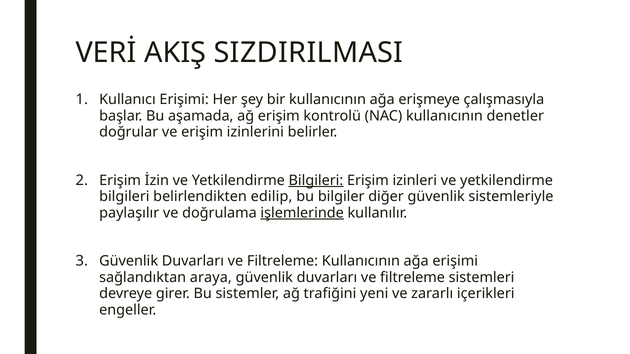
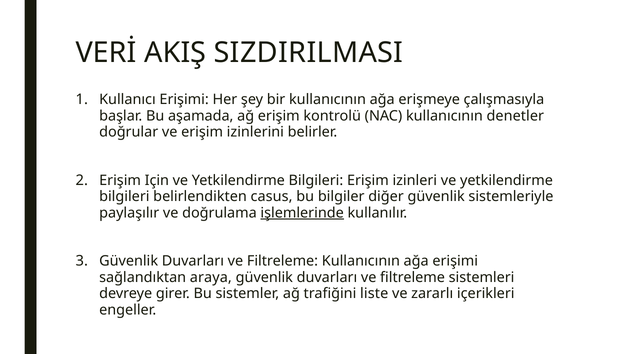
İzin: İzin -> Için (157, 180)
Bilgileri underline: present -> none (316, 180)
edilip: edilip -> casus (272, 197)
yeni: yeni -> liste (374, 294)
